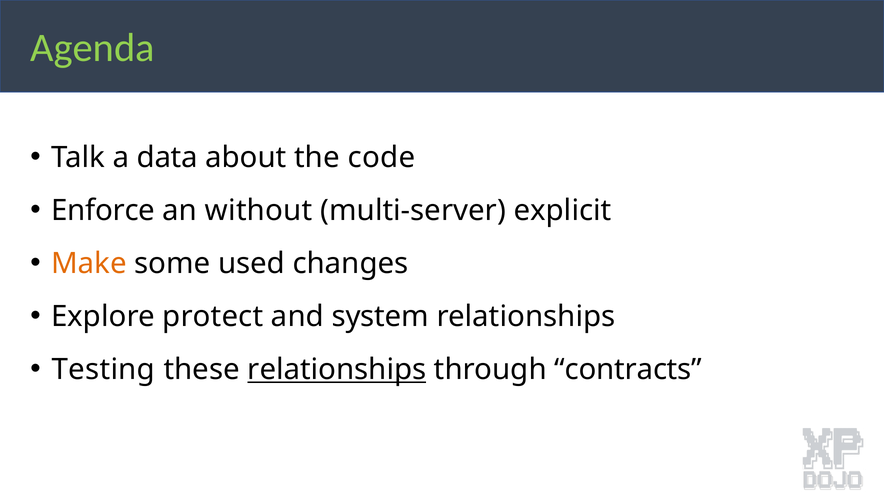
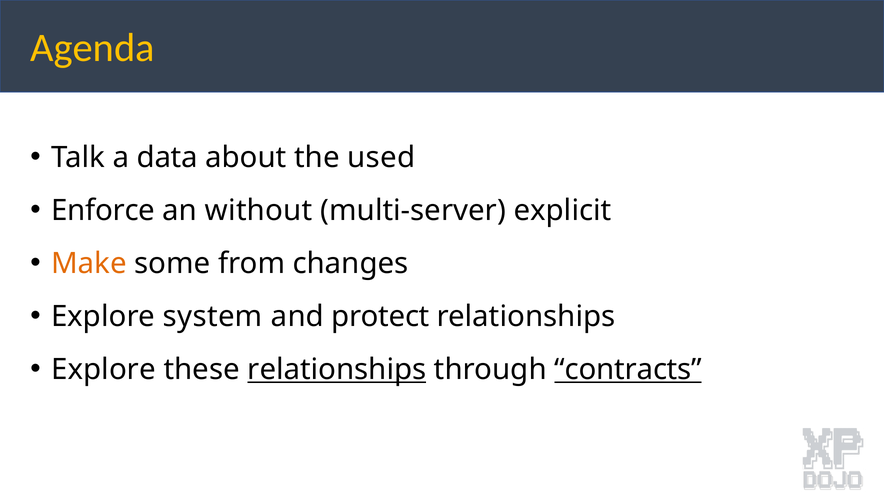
Agenda colour: light green -> yellow (92, 48)
code: code -> used (381, 158)
used: used -> from (252, 264)
protect: protect -> system (213, 317)
system: system -> protect (380, 317)
Testing: Testing -> Explore (103, 370)
contracts underline: none -> present (628, 370)
